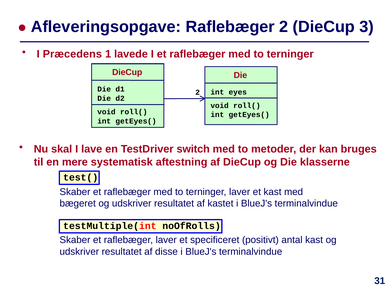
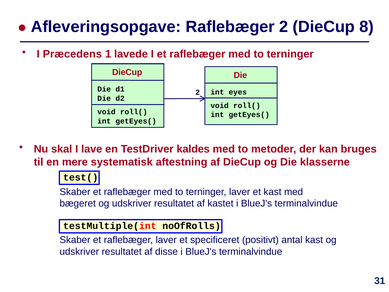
3: 3 -> 8 (366, 27)
switch: switch -> kaldes (193, 149)
